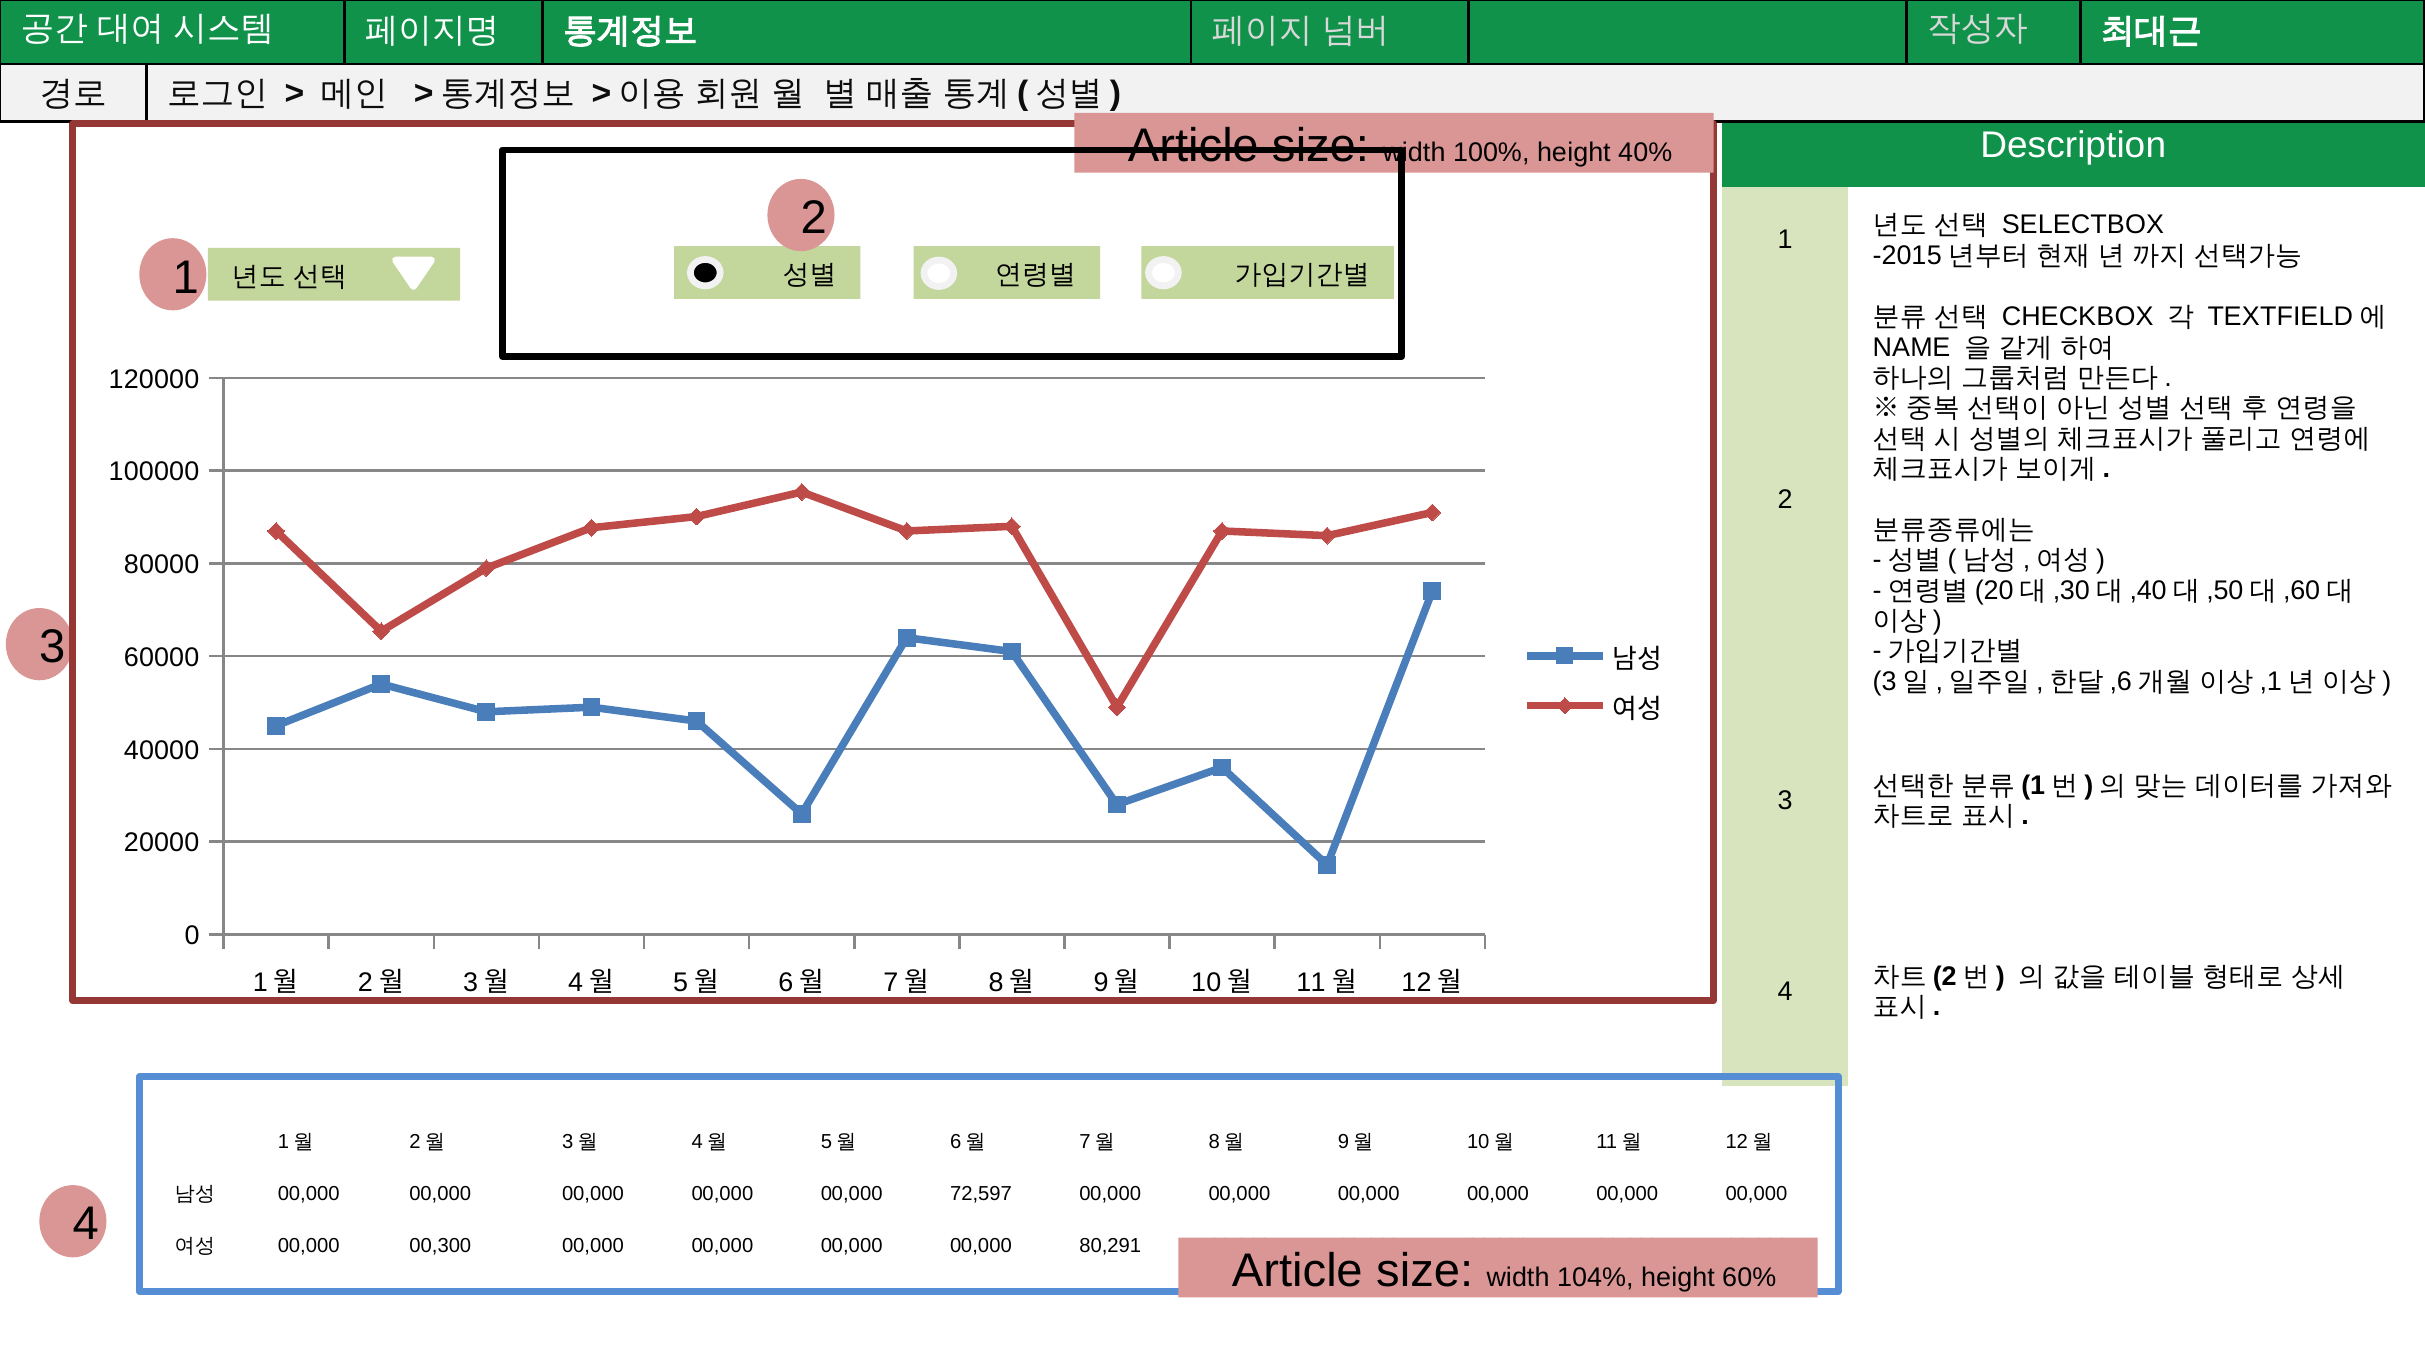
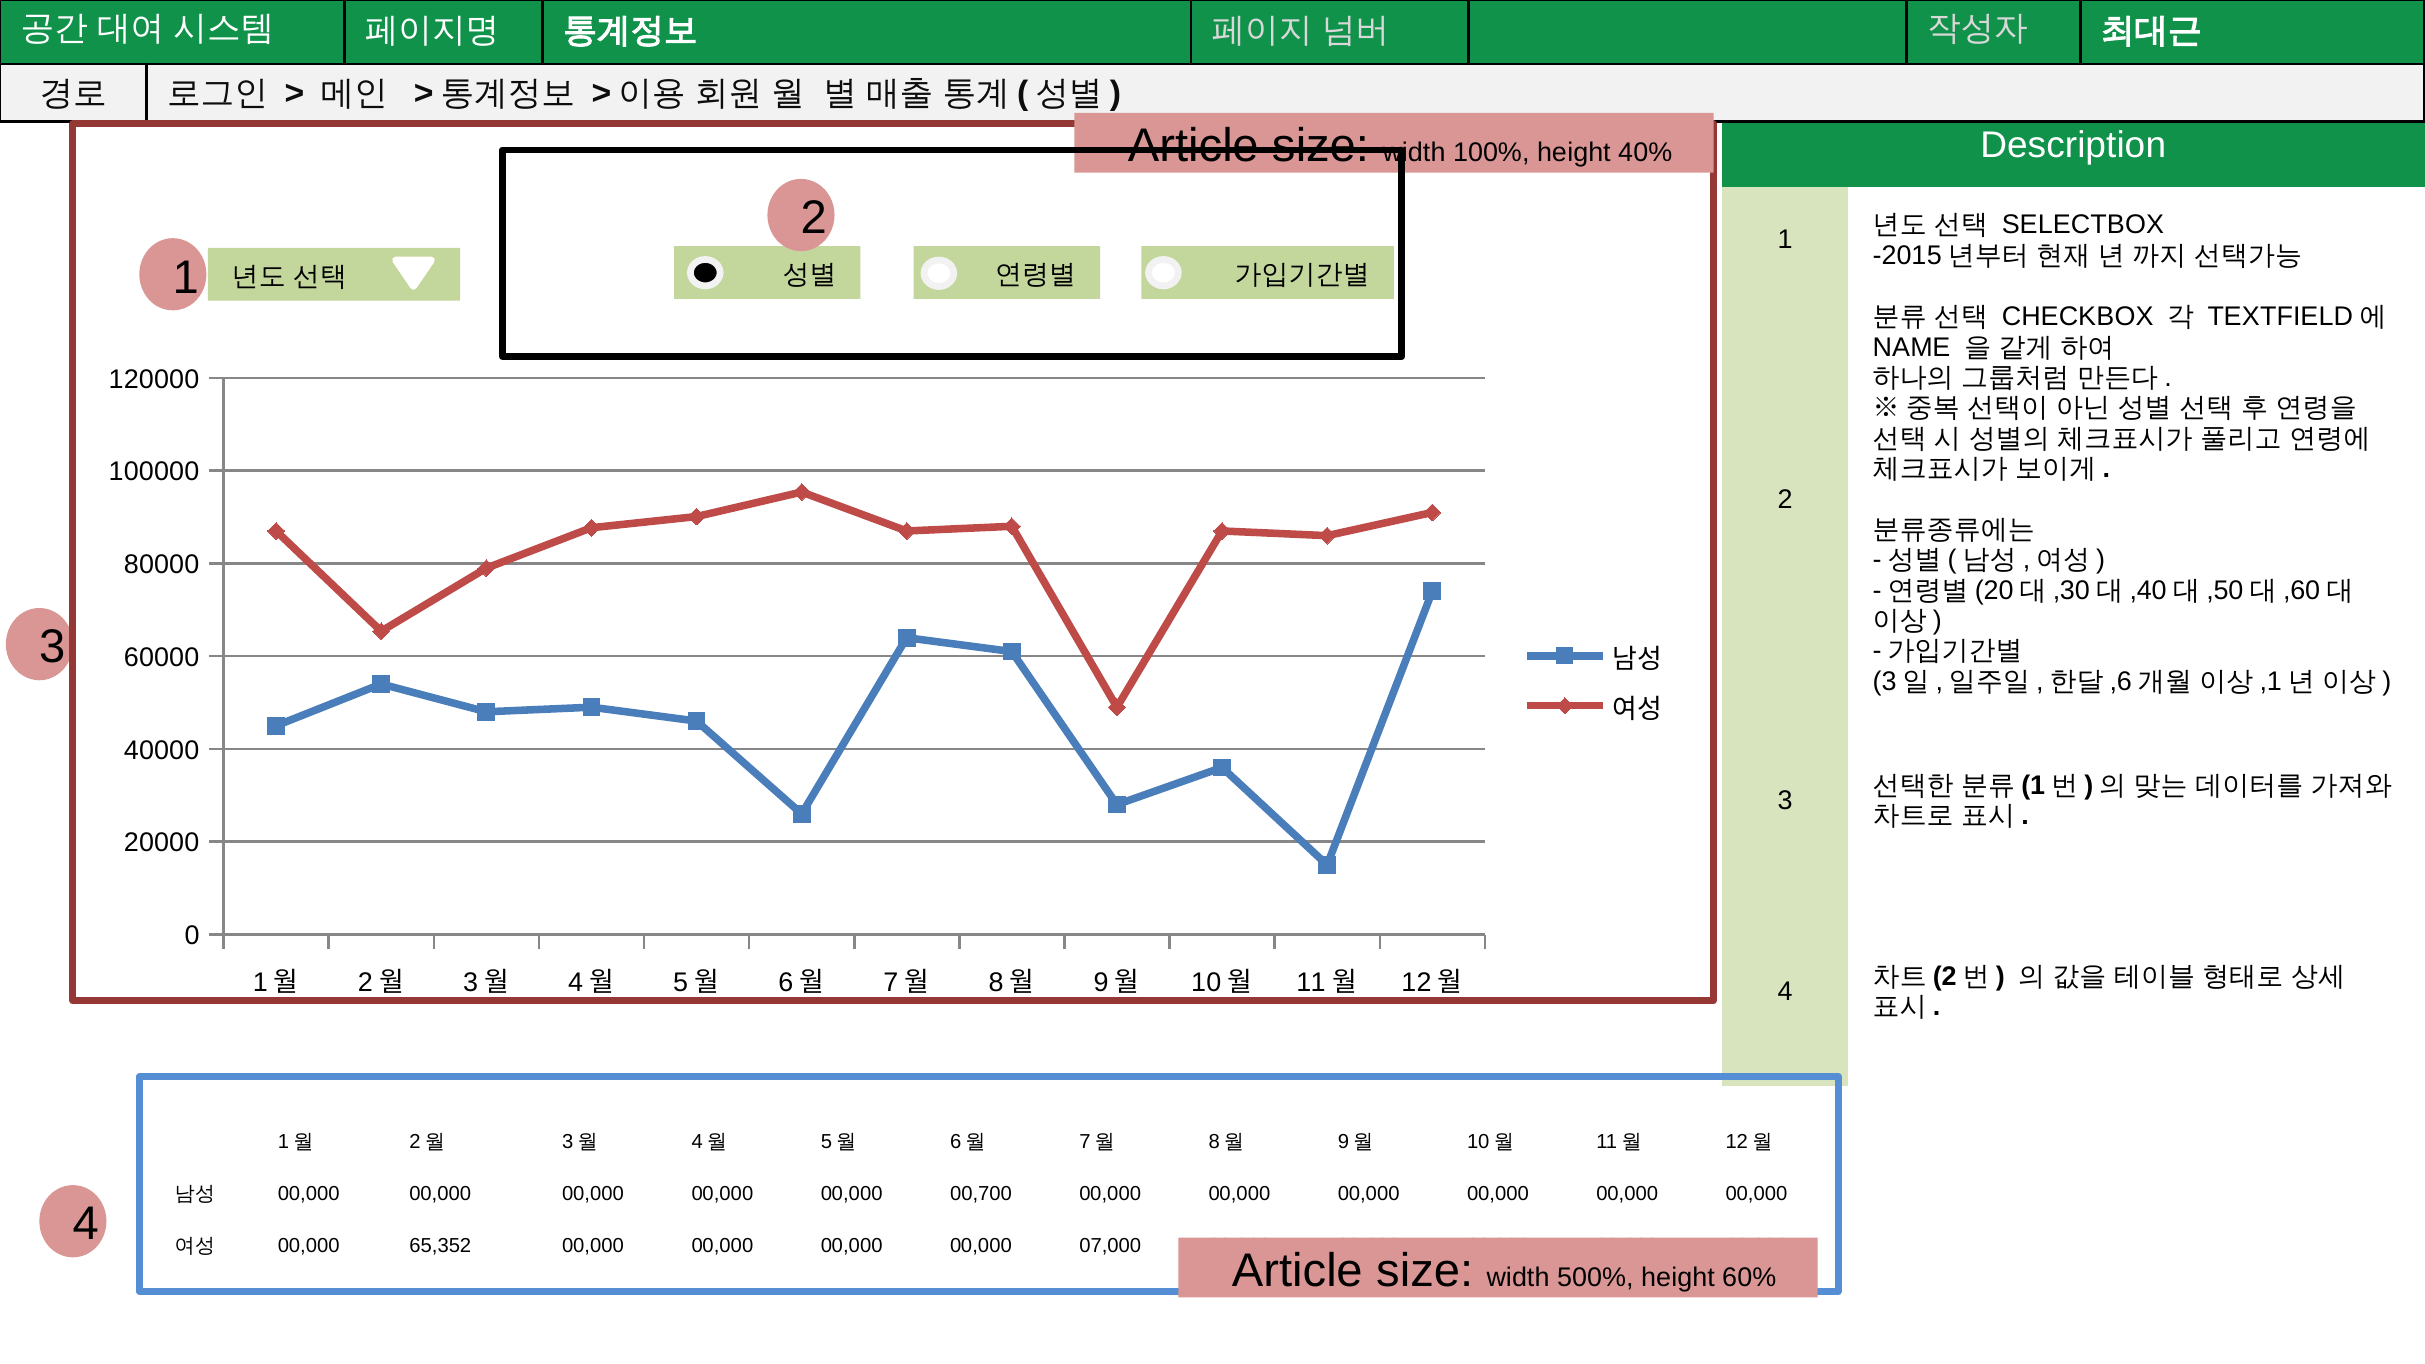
72,597: 72,597 -> 00,700 (981, 1194)
00,300: 00,300 -> 65,352 (440, 1246)
80,291: 80,291 -> 07,000 (1110, 1246)
104%: 104% -> 500% (1595, 1278)
